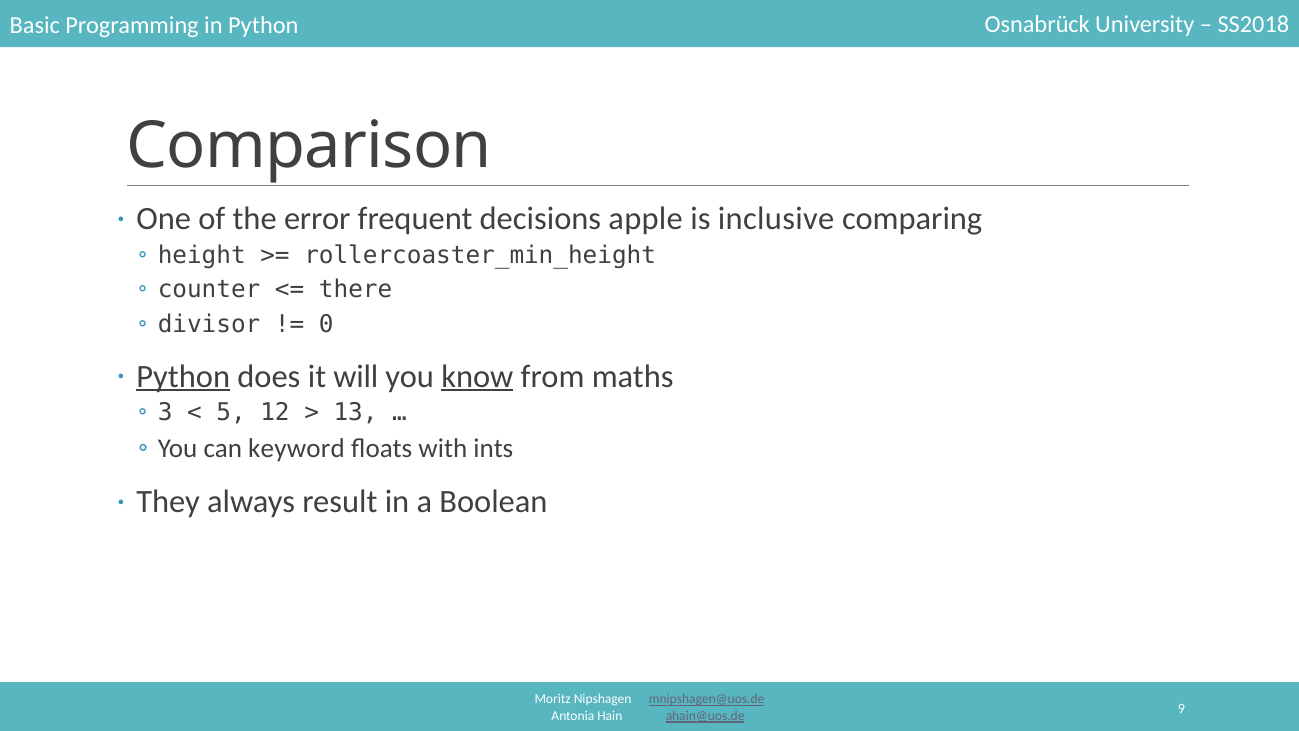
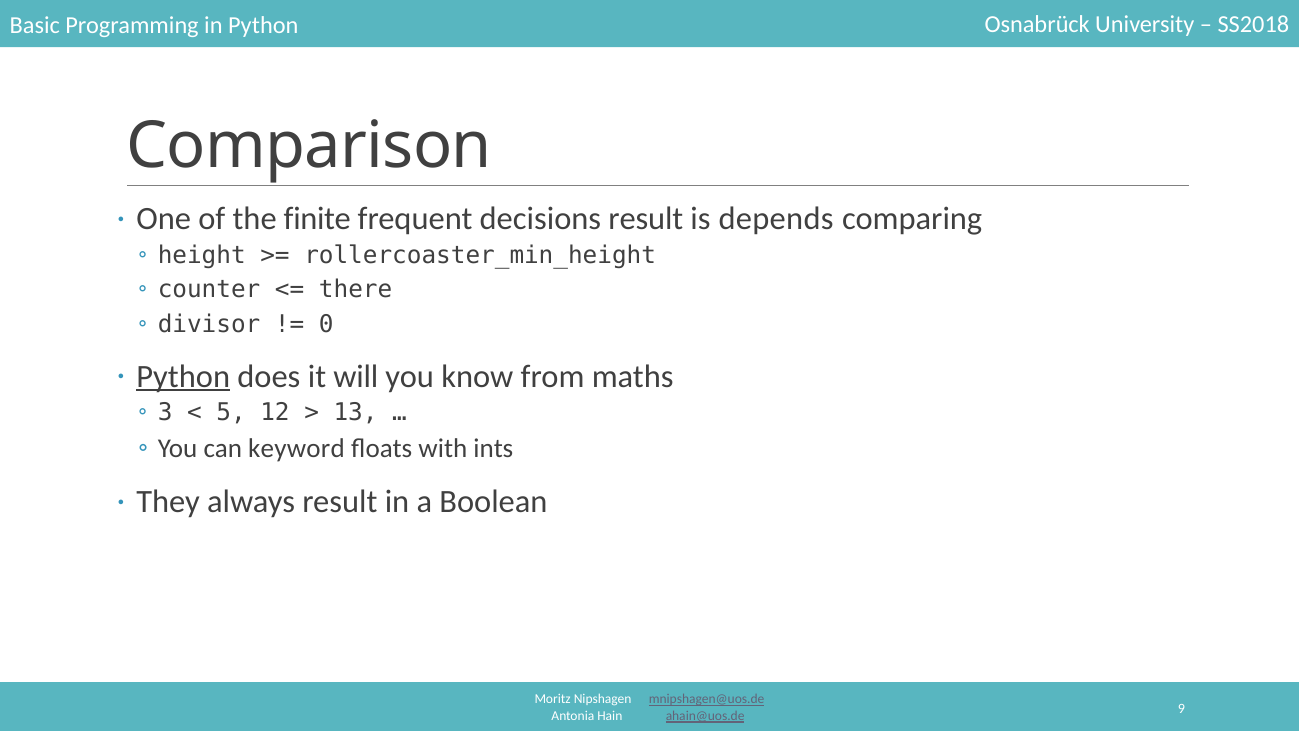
error: error -> finite (317, 219)
decisions apple: apple -> result (646, 219)
inclusive: inclusive -> depends (776, 219)
know underline: present -> none (477, 376)
